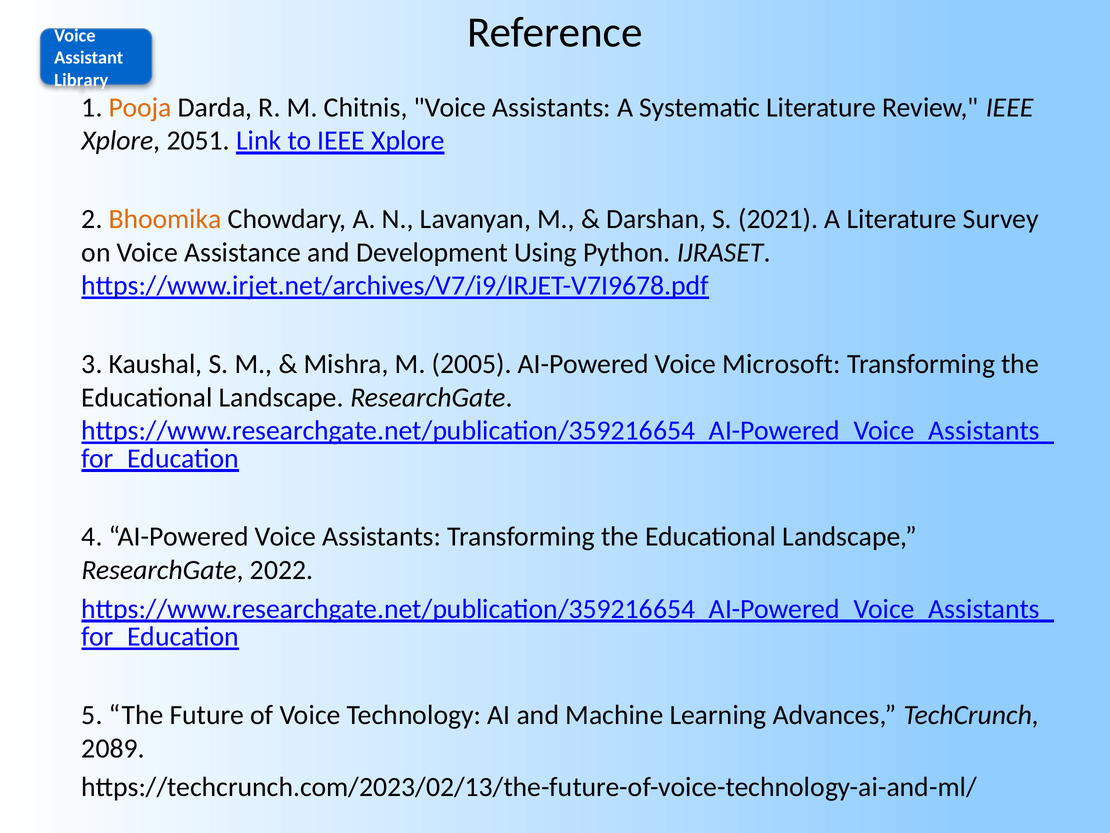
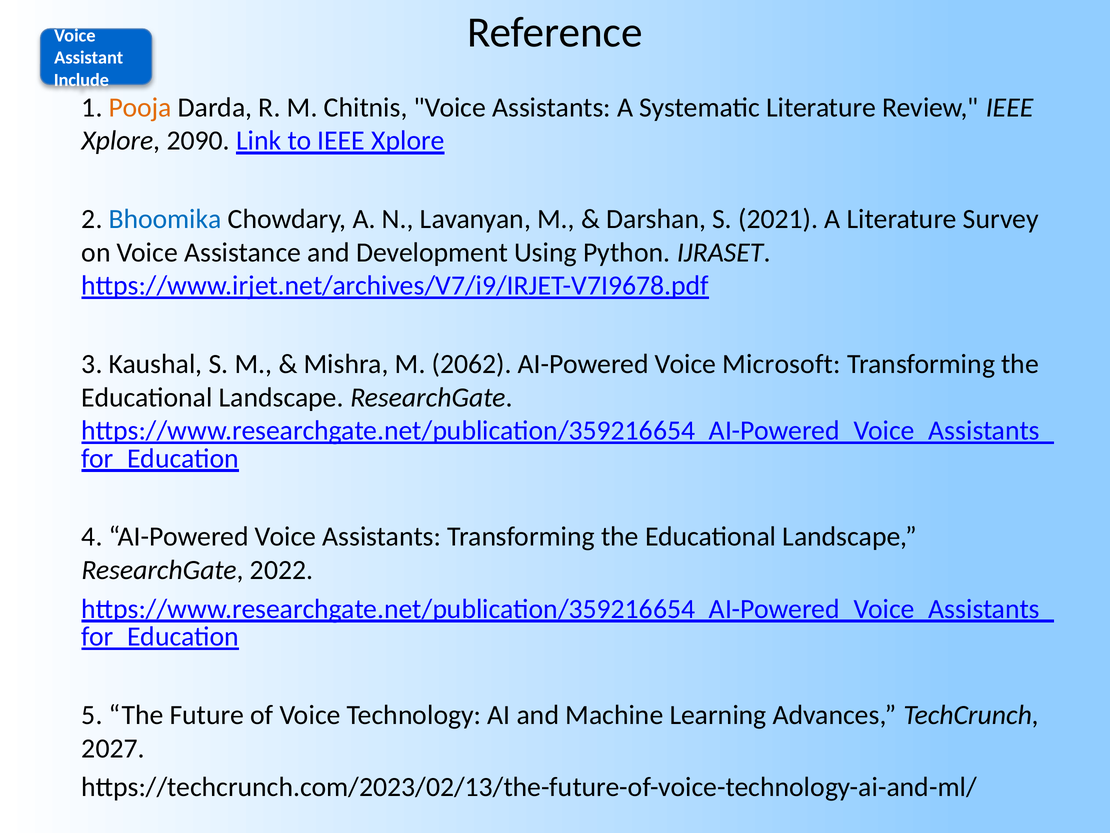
Library: Library -> Include (81, 80)
2051: 2051 -> 2090 (198, 141)
Bhoomika colour: orange -> blue (165, 219)
2005: 2005 -> 2062 (472, 364)
2089: 2089 -> 2027 (113, 748)
